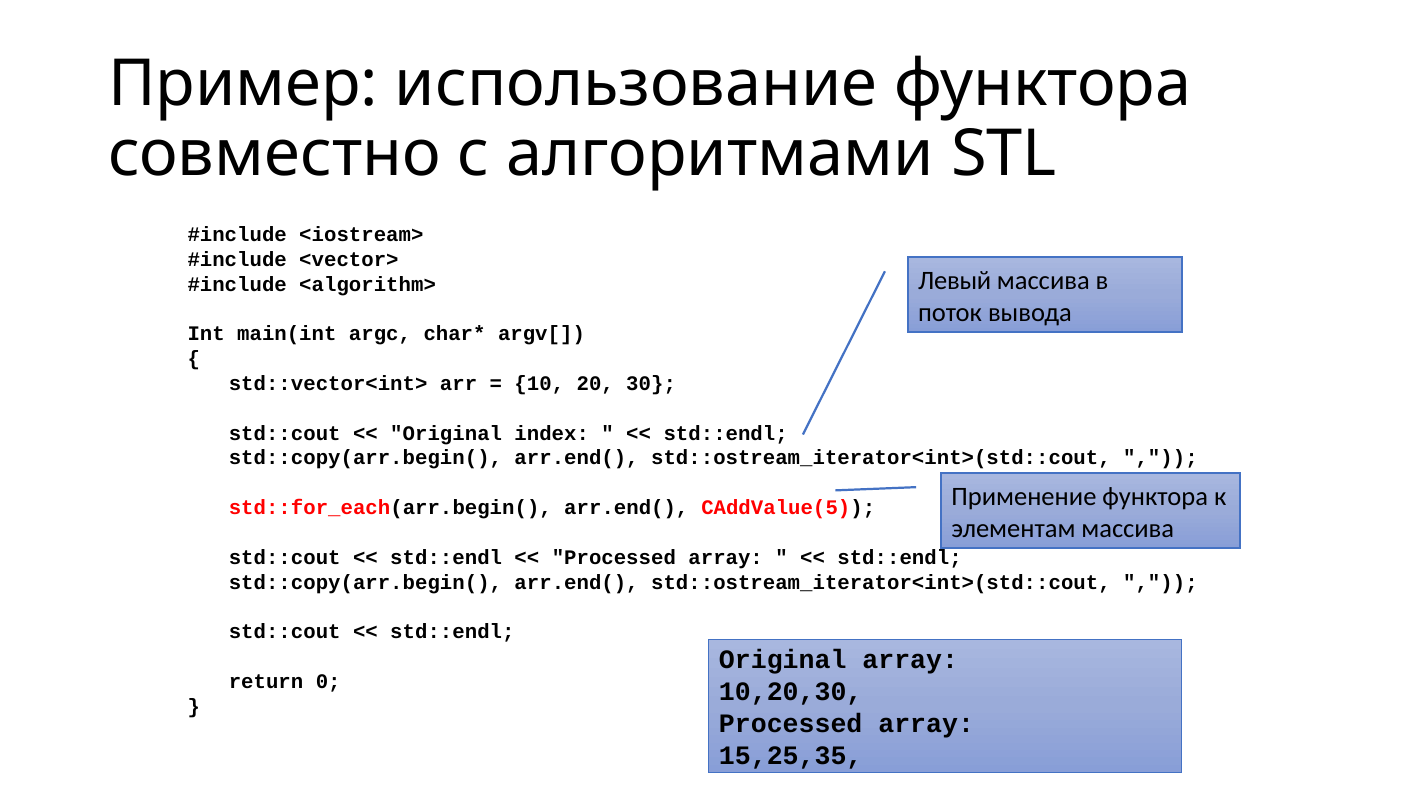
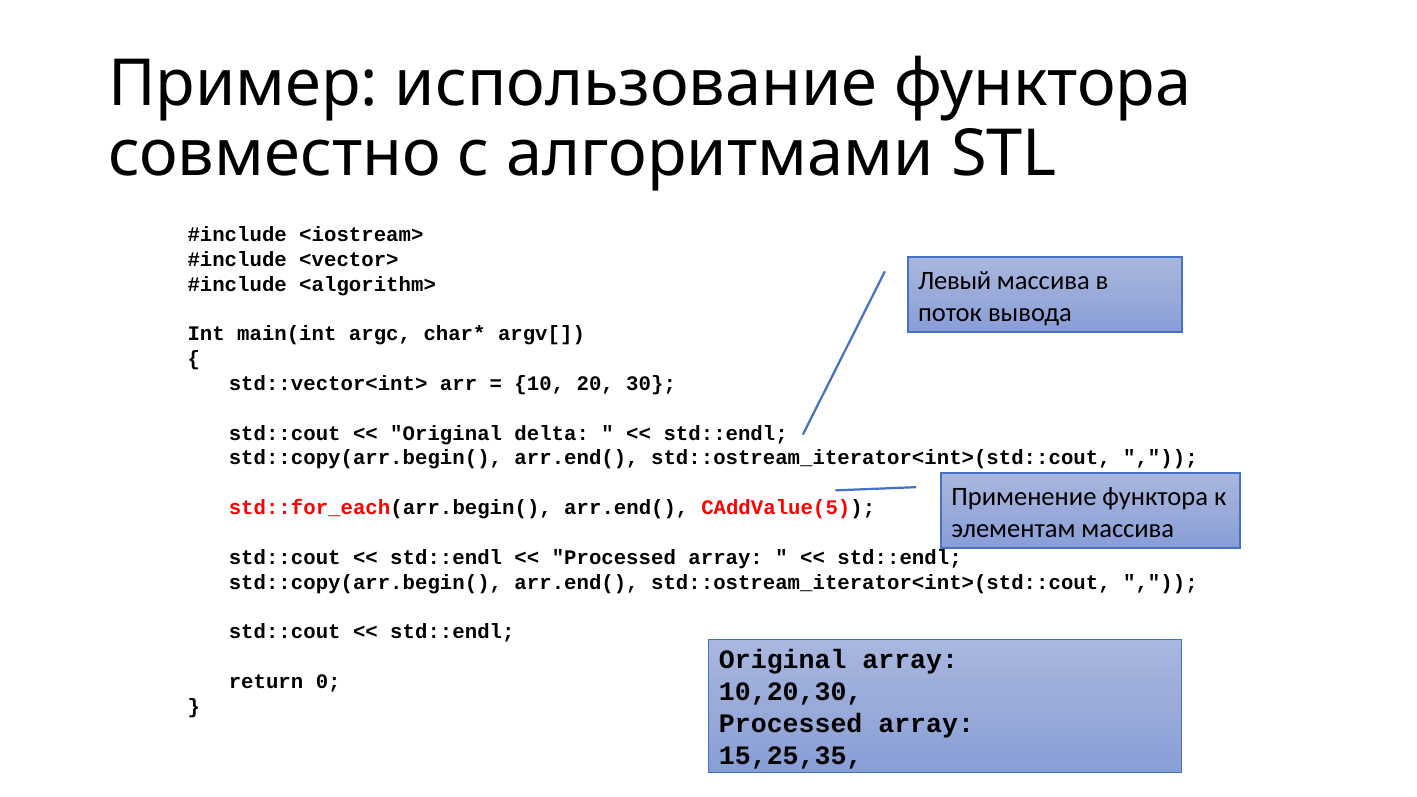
index: index -> delta (552, 433)
